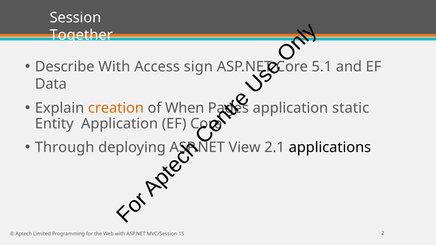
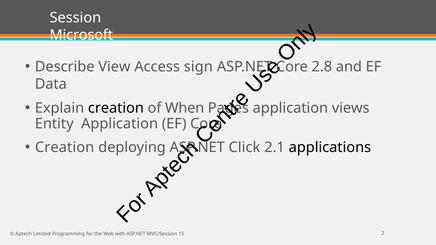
Together: Together -> Microsoft (81, 35)
Describe With: With -> View (114, 67)
5.1: 5.1 -> 2.8 (322, 67)
creation colour: orange -> black (116, 108)
static: static -> views (351, 108)
Through: Through -> Creation (65, 148)
View: View -> Click (244, 148)
